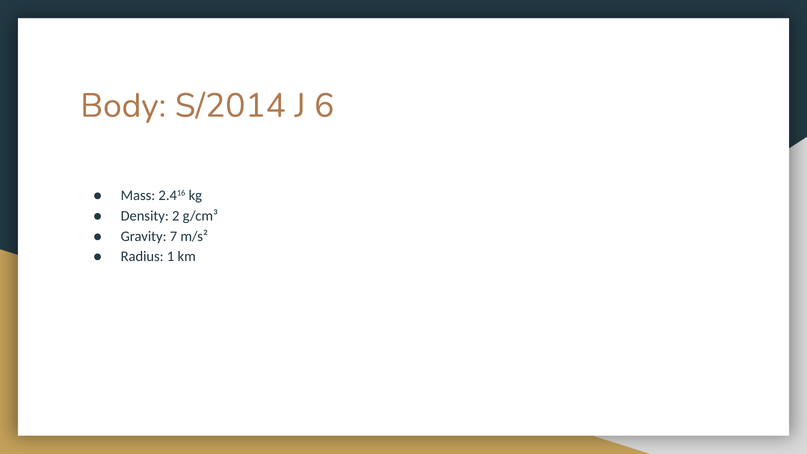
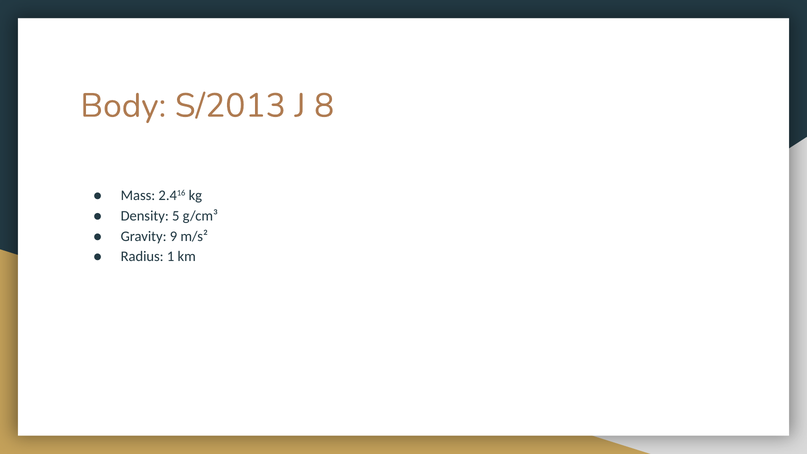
S/2014: S/2014 -> S/2013 (230, 106)
6: 6 -> 8 (324, 106)
2: 2 -> 5 (176, 216)
7: 7 -> 9 (173, 236)
